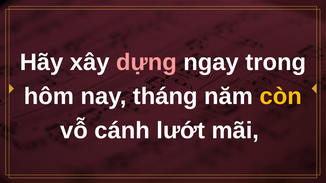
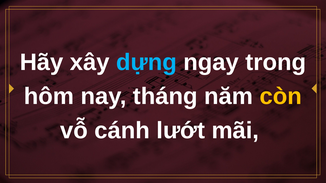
dựng colour: pink -> light blue (146, 62)
